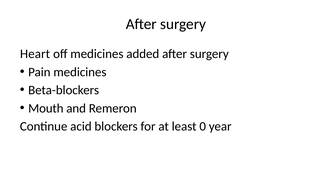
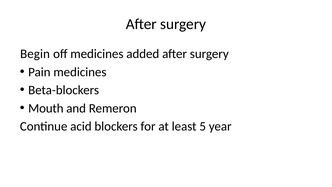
Heart: Heart -> Begin (35, 54)
0: 0 -> 5 (203, 126)
